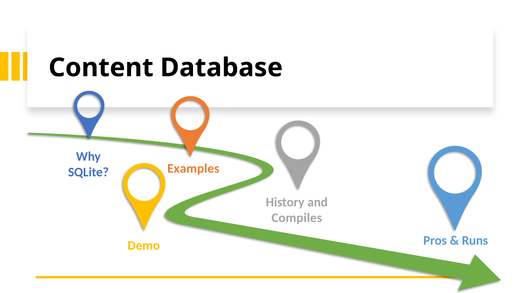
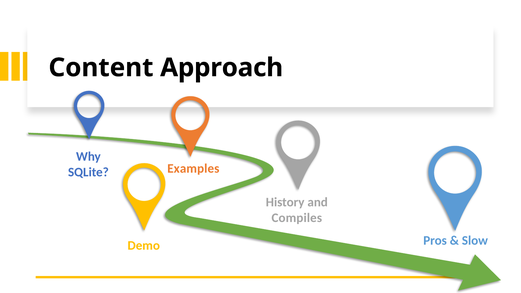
Database: Database -> Approach (222, 68)
Runs: Runs -> Slow (475, 241)
